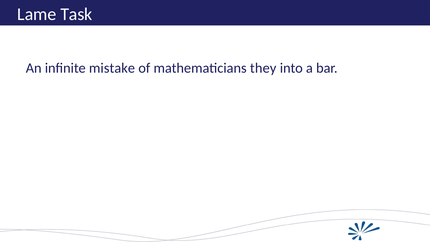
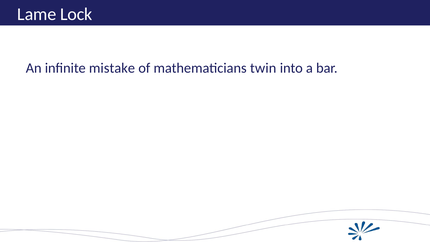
Task: Task -> Lock (76, 14)
they: they -> twin (263, 68)
